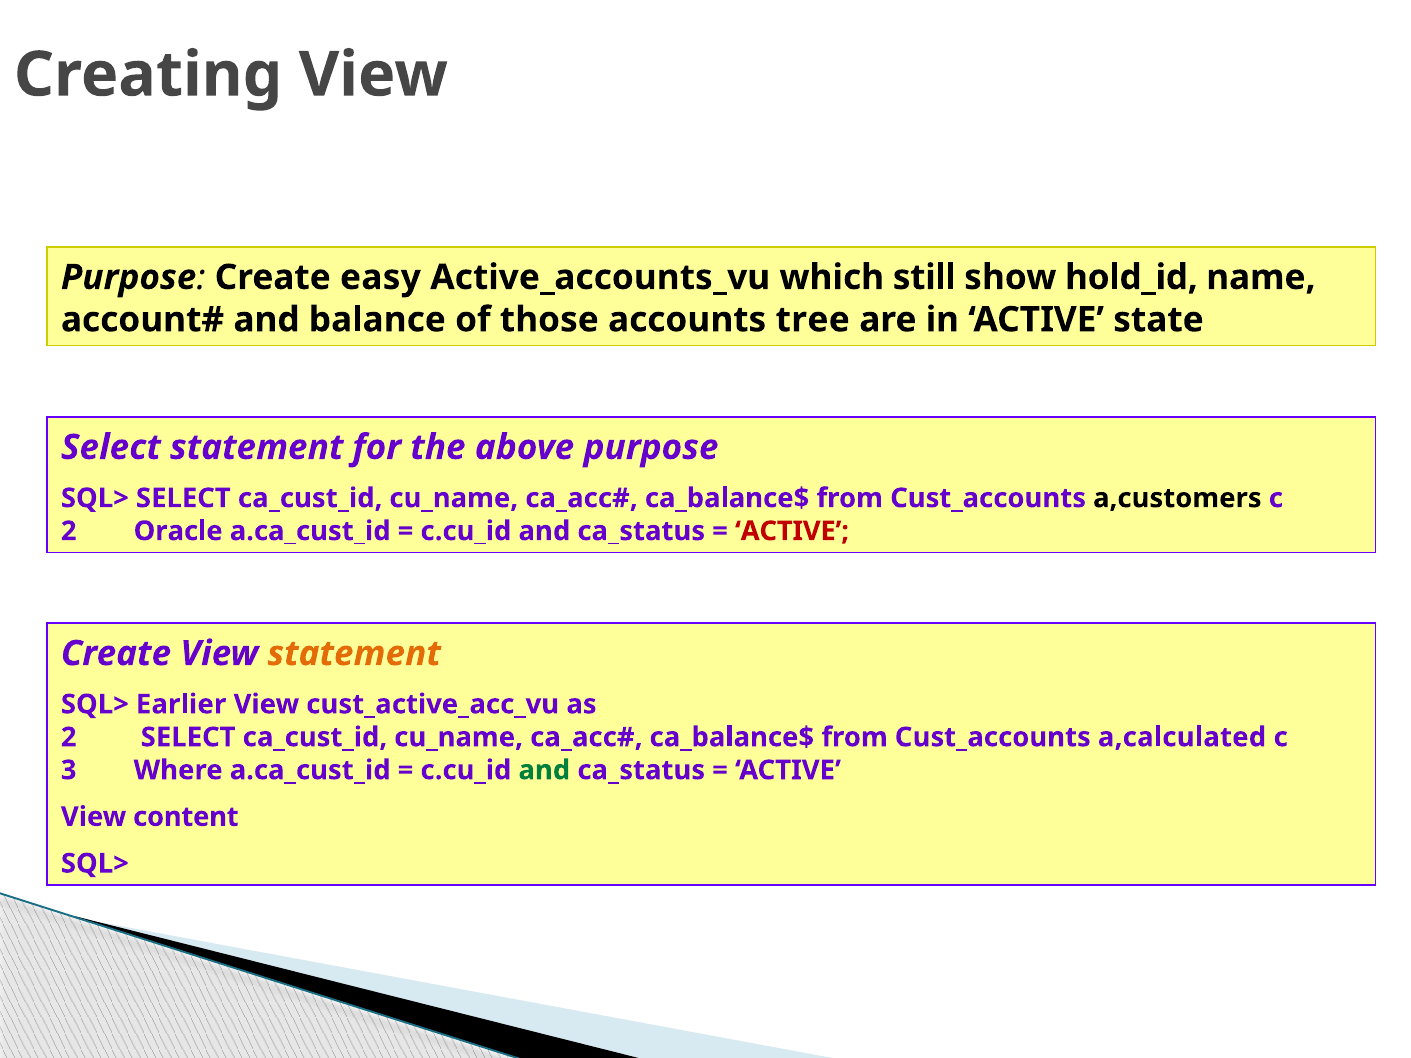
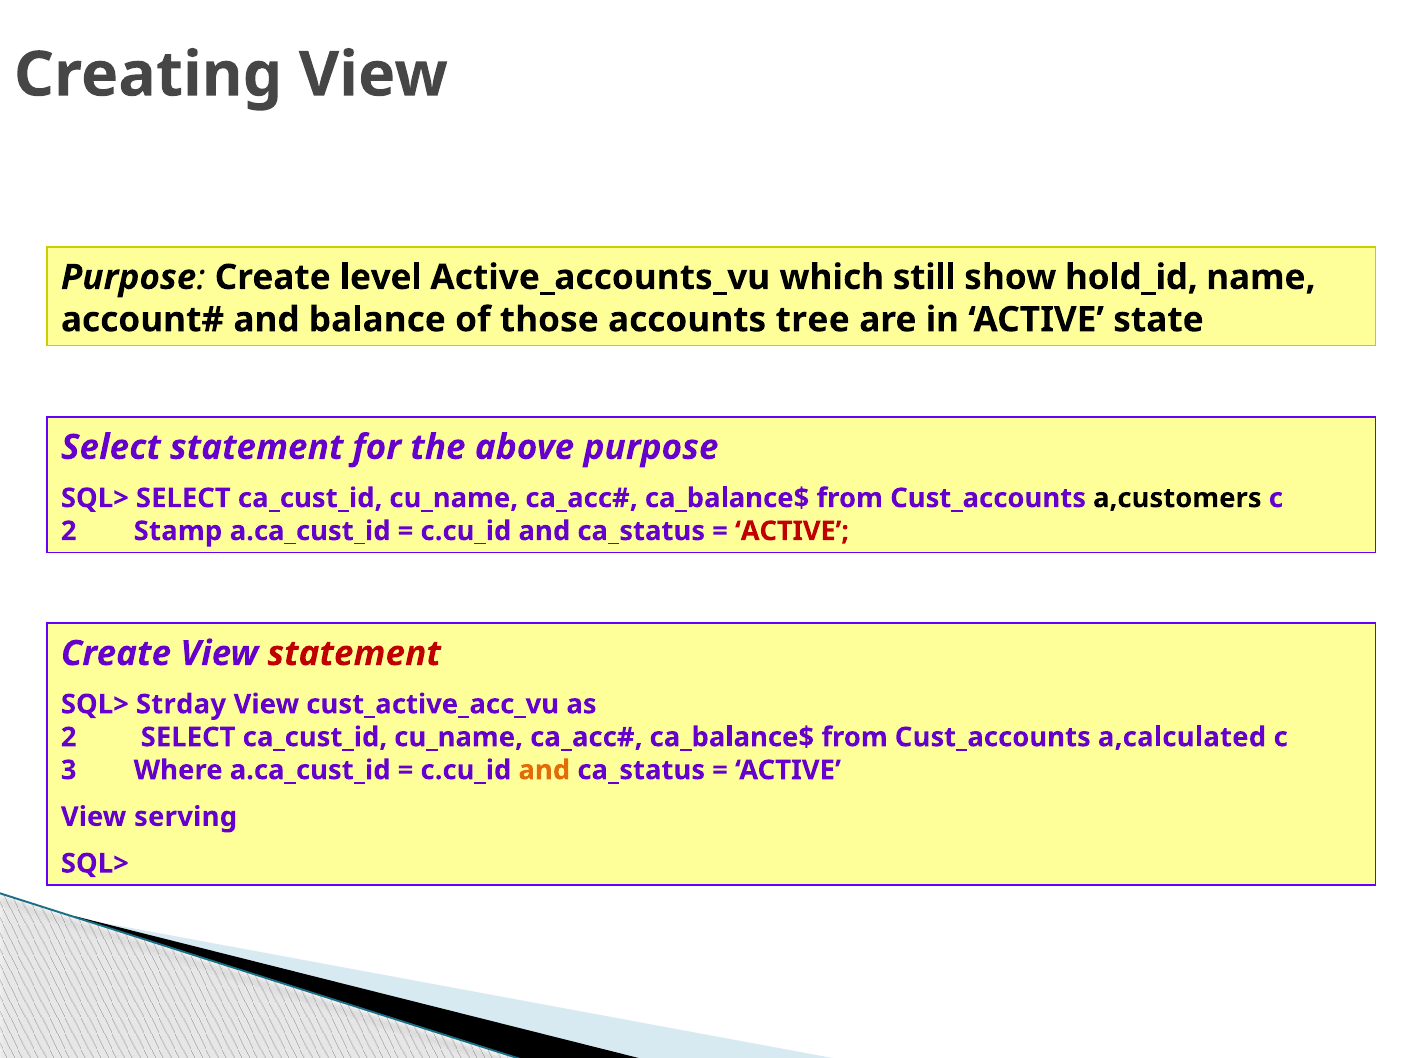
easy: easy -> level (381, 277)
Oracle: Oracle -> Stamp (178, 531)
statement colour: orange -> red (354, 654)
Earlier: Earlier -> Strday (181, 704)
and colour: green -> orange (544, 770)
content: content -> serving (186, 817)
